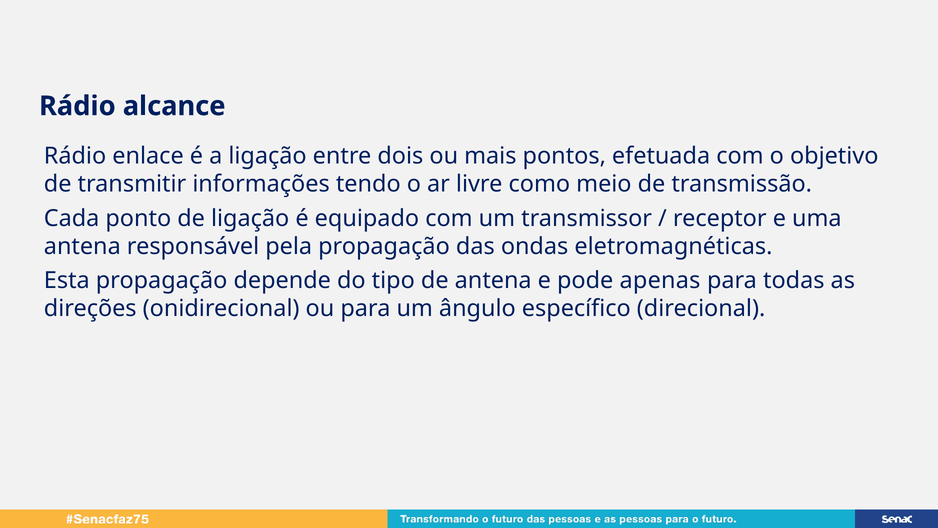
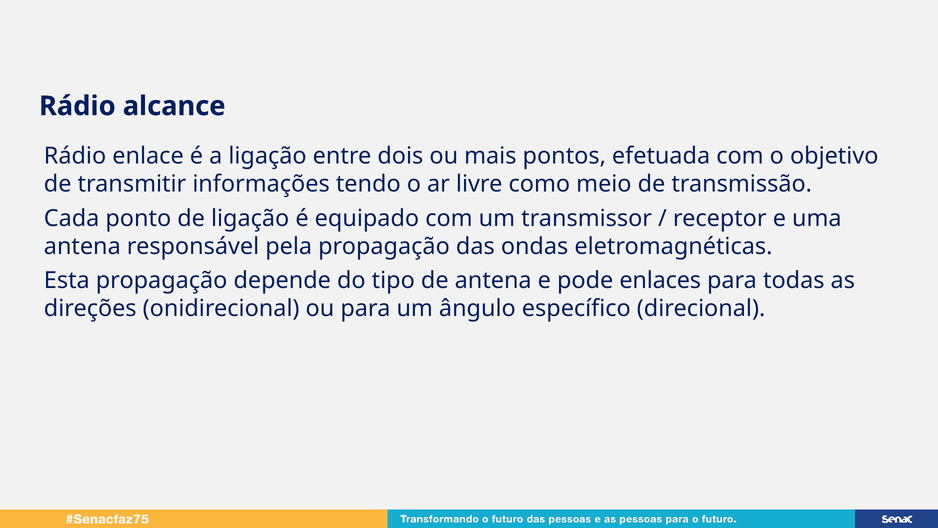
apenas: apenas -> enlaces (660, 280)
